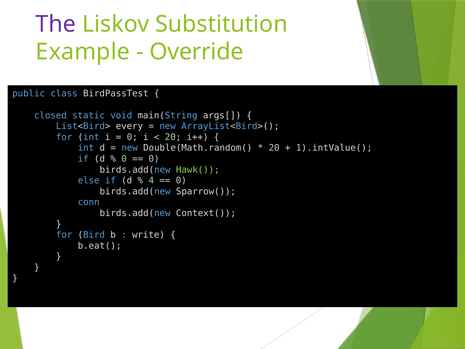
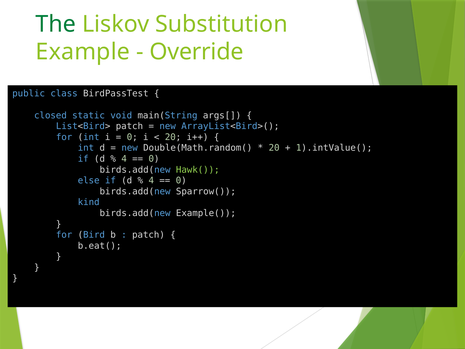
The colour: purple -> green (56, 24)
List<Bird> every: every -> patch (129, 126)
0: 0 -> 4 (124, 159)
conn: conn -> kind (89, 202)
Context(: Context( -> Example( (206, 213)
write: write -> patch (148, 235)
